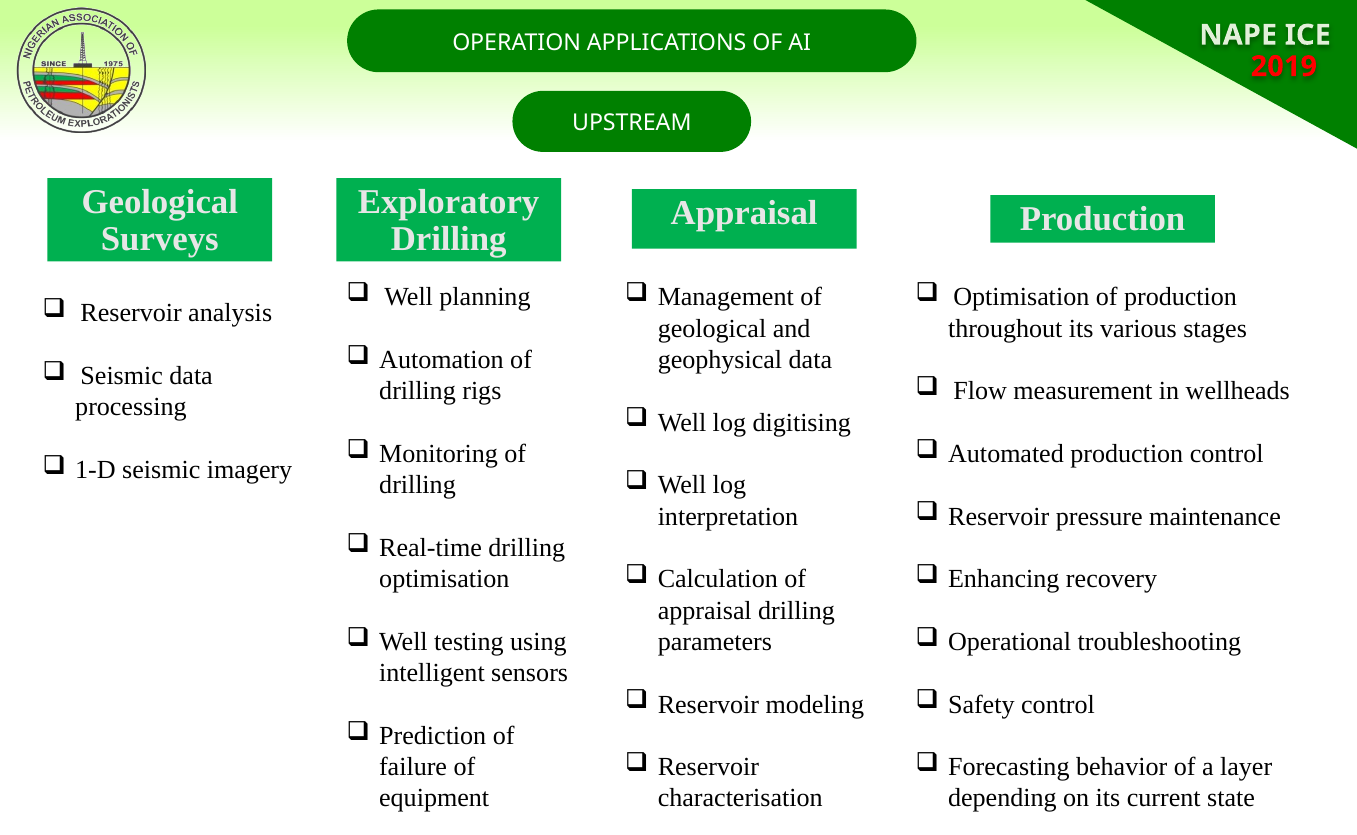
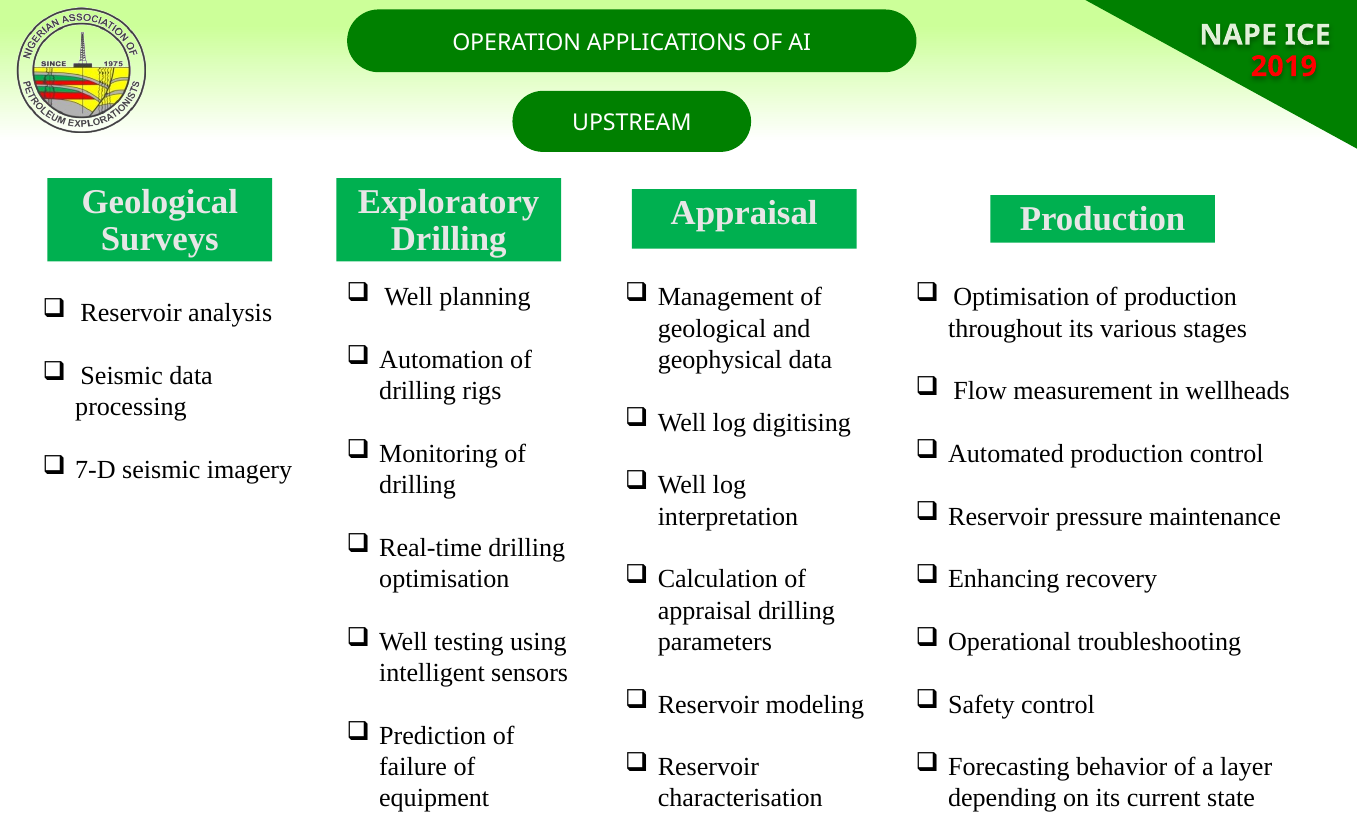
1-D: 1-D -> 7-D (95, 470)
